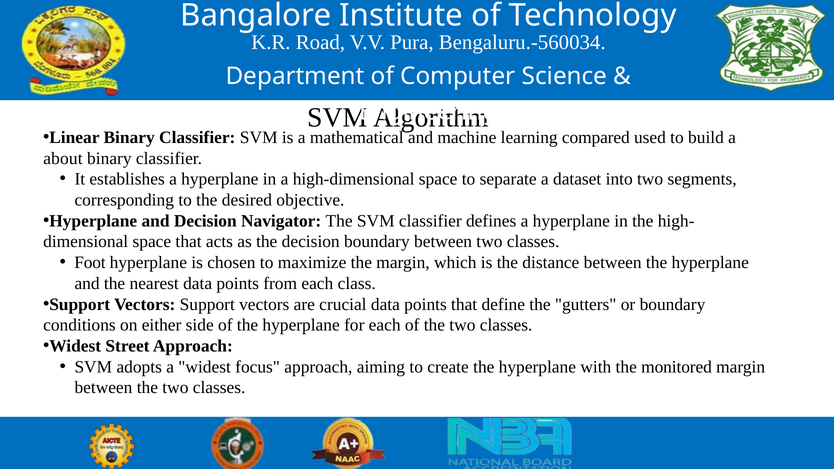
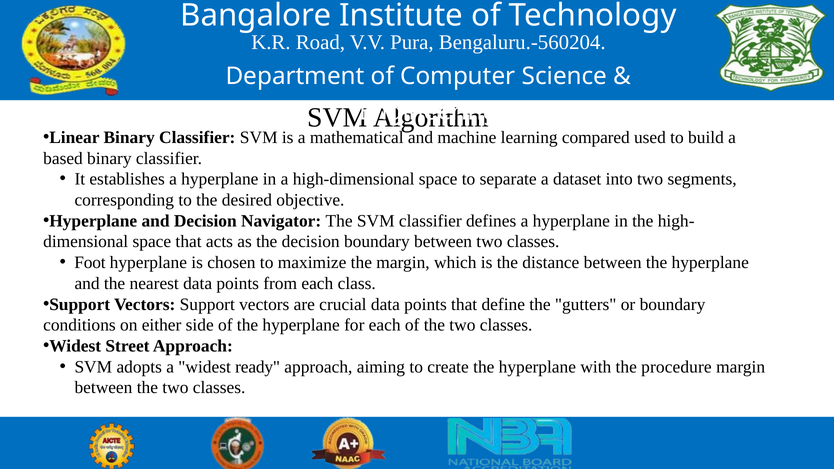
Bengaluru.-560034: Bengaluru.-560034 -> Bengaluru.-560204 (522, 43)
about: about -> based (63, 158)
focus: focus -> ready (258, 367)
monitored: monitored -> procedure (676, 367)
